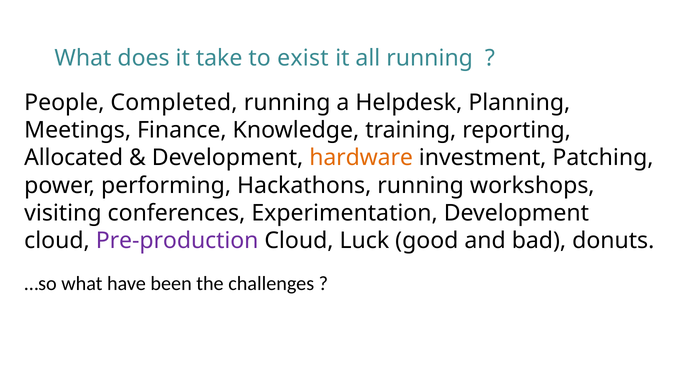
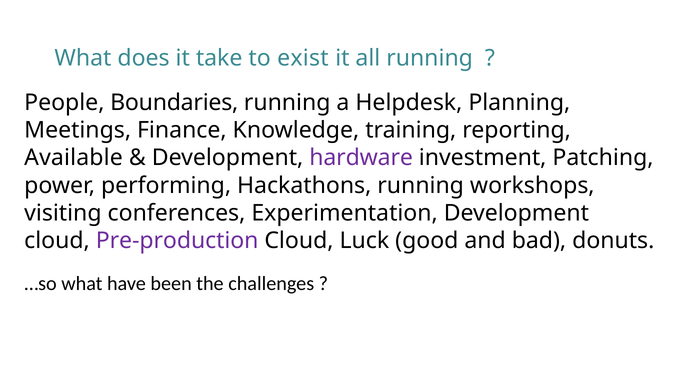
Completed: Completed -> Boundaries (174, 103)
Allocated: Allocated -> Available (74, 158)
hardware colour: orange -> purple (361, 158)
